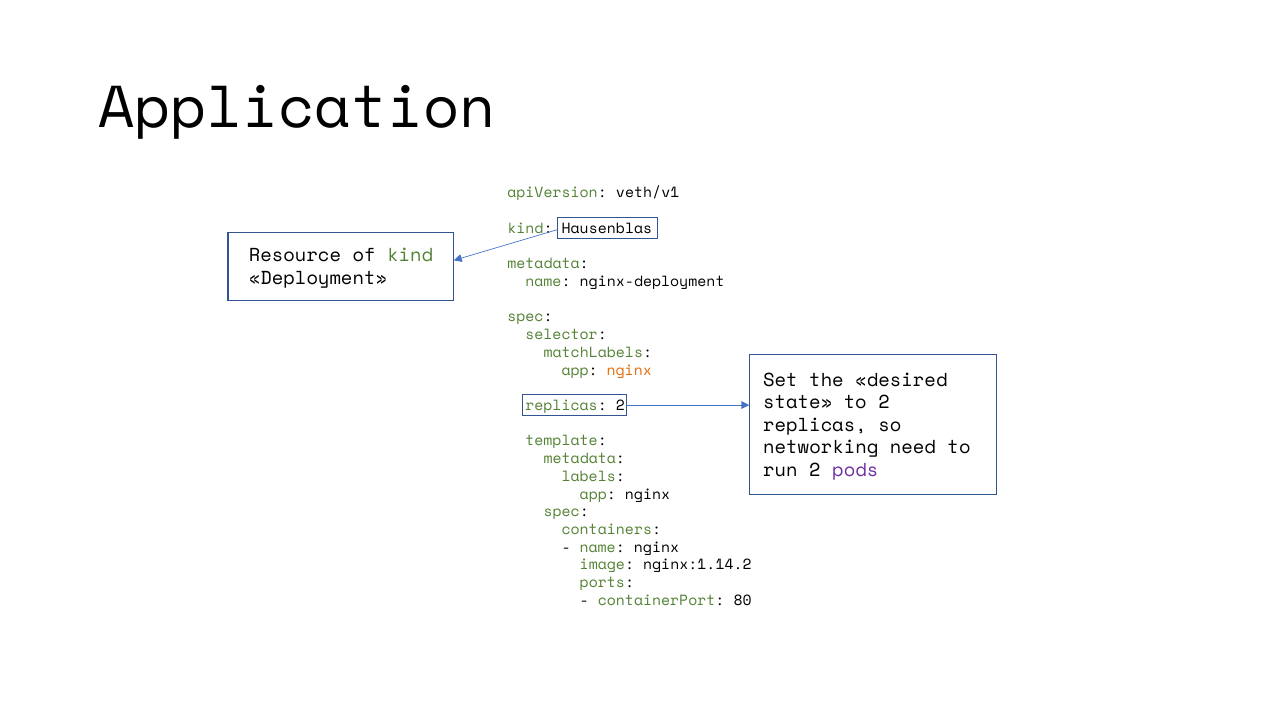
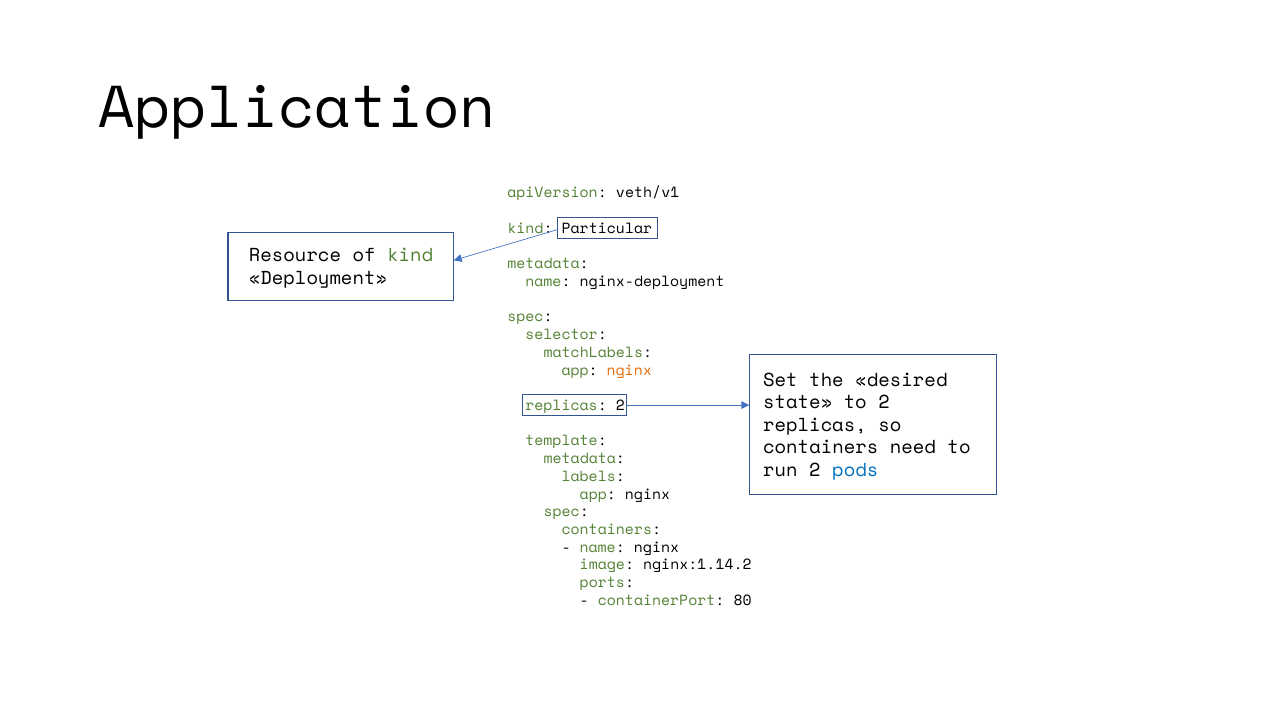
Hausenblas: Hausenblas -> Particular (607, 229)
networking: networking -> containers (821, 448)
pods colour: purple -> blue (855, 470)
